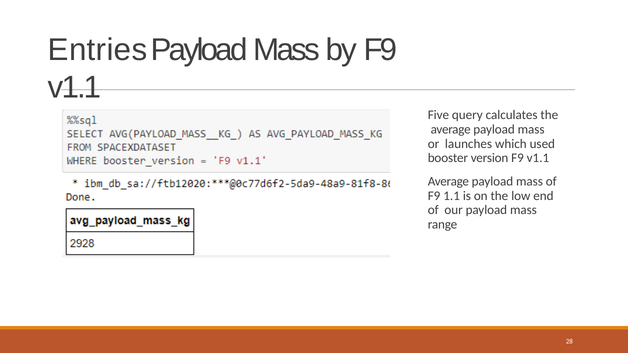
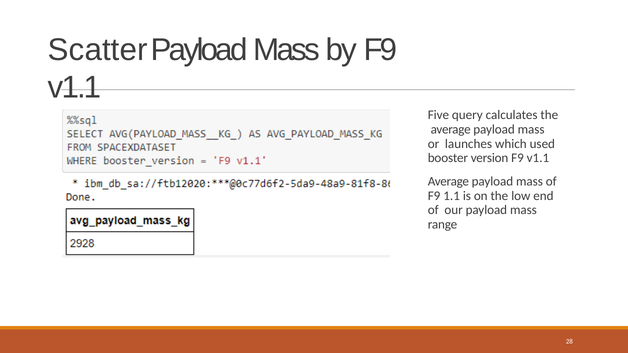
Entries: Entries -> Scatter (98, 50)
